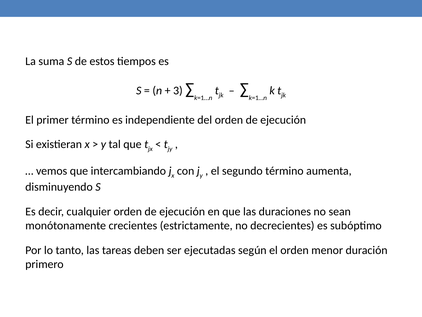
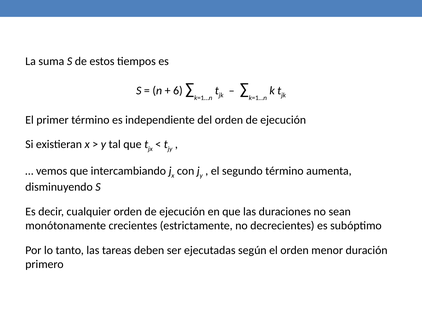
3: 3 -> 6 (178, 90)
